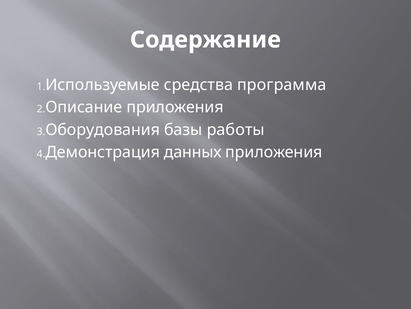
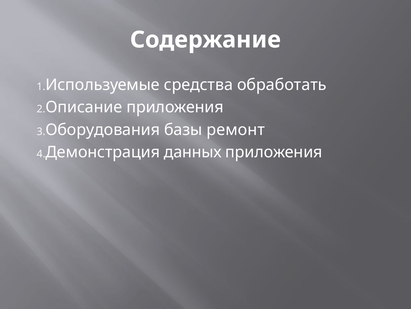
программа: программа -> обработать (282, 85)
работы: работы -> ремонт (236, 129)
